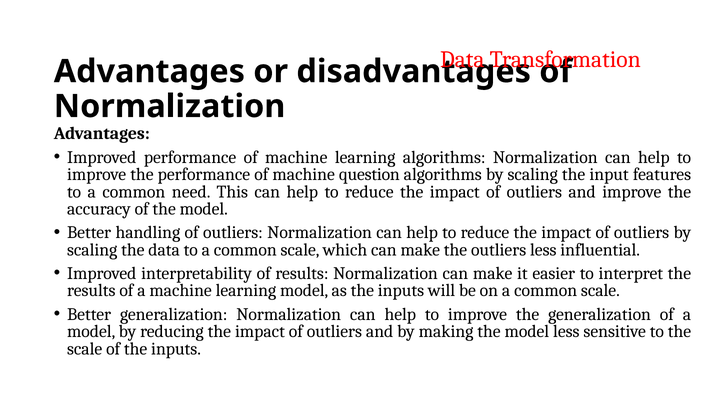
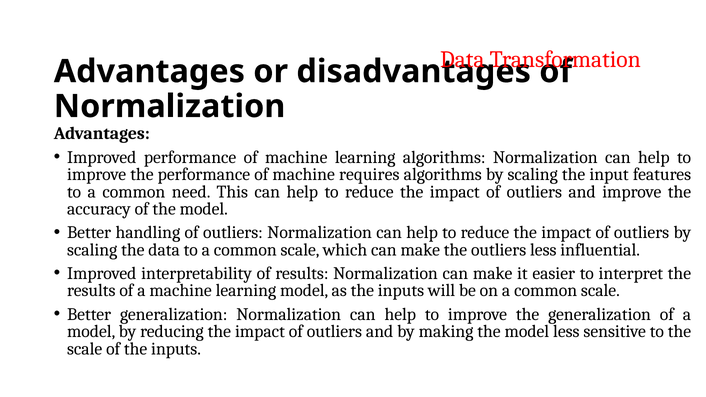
question: question -> requires (369, 175)
